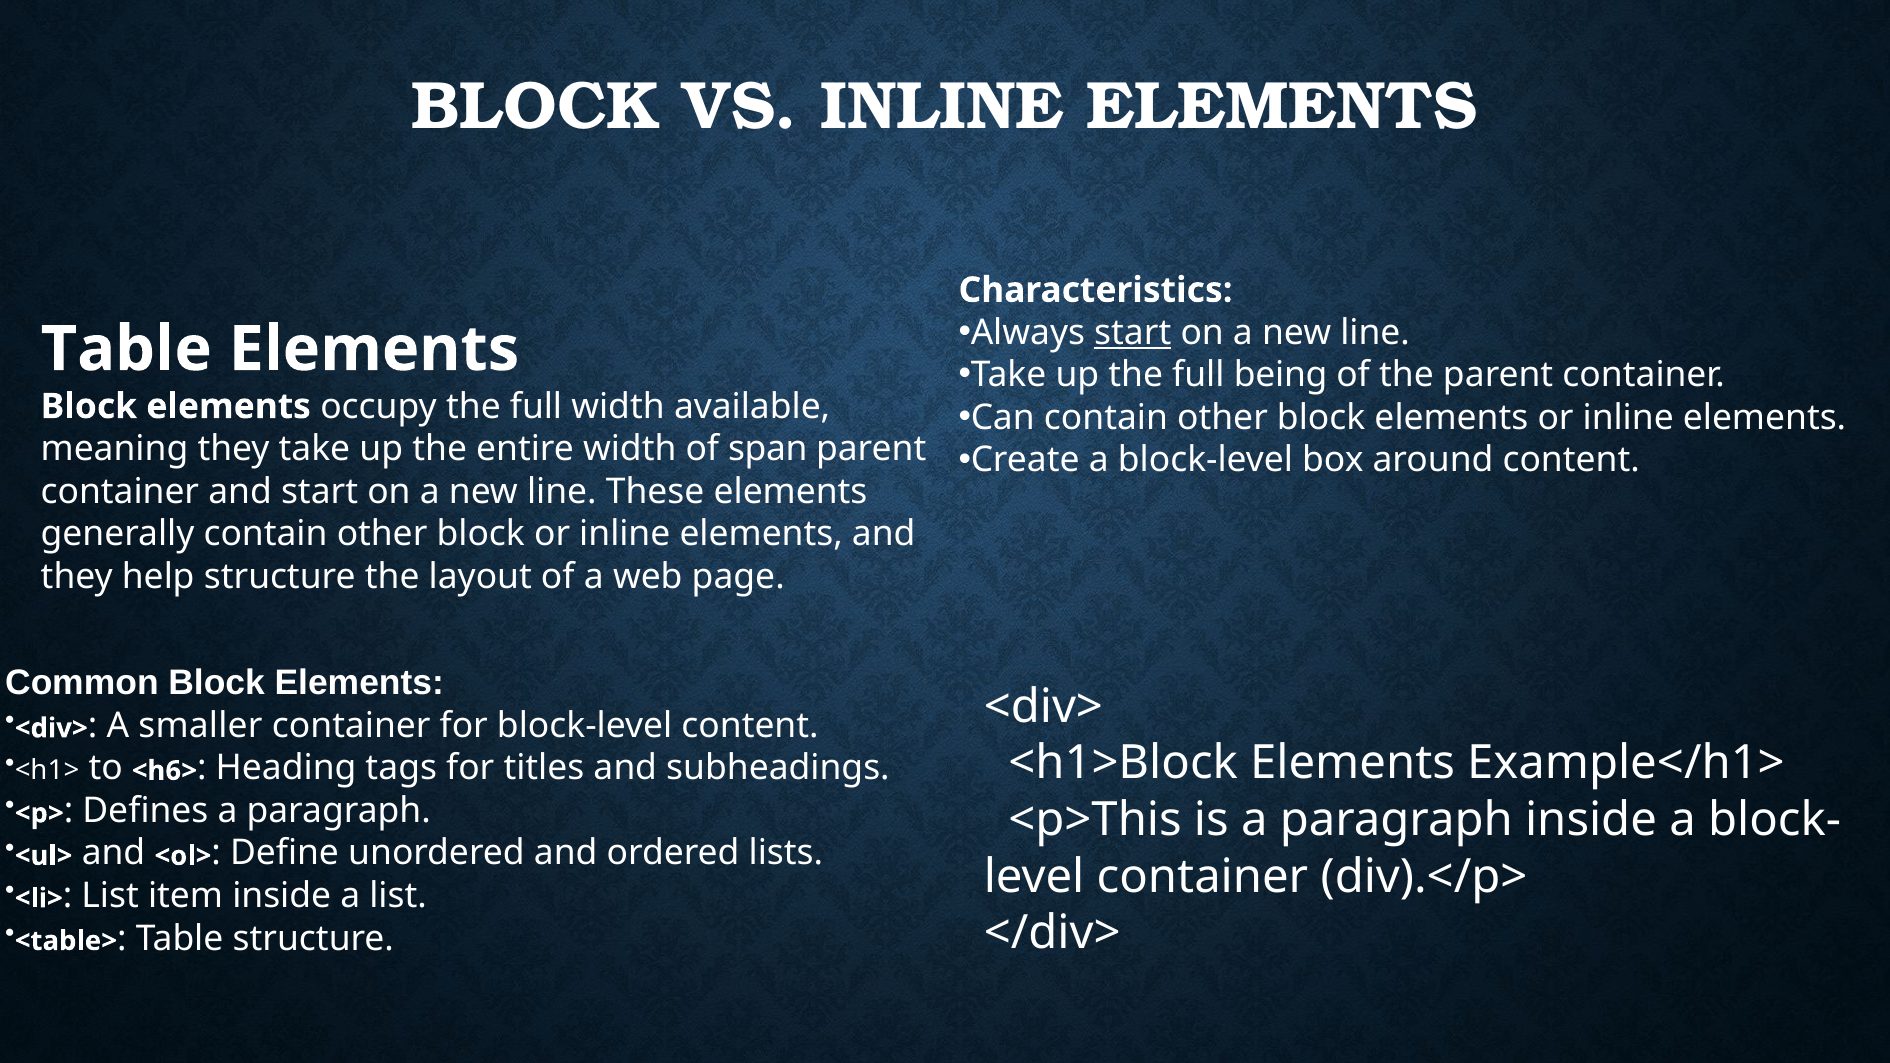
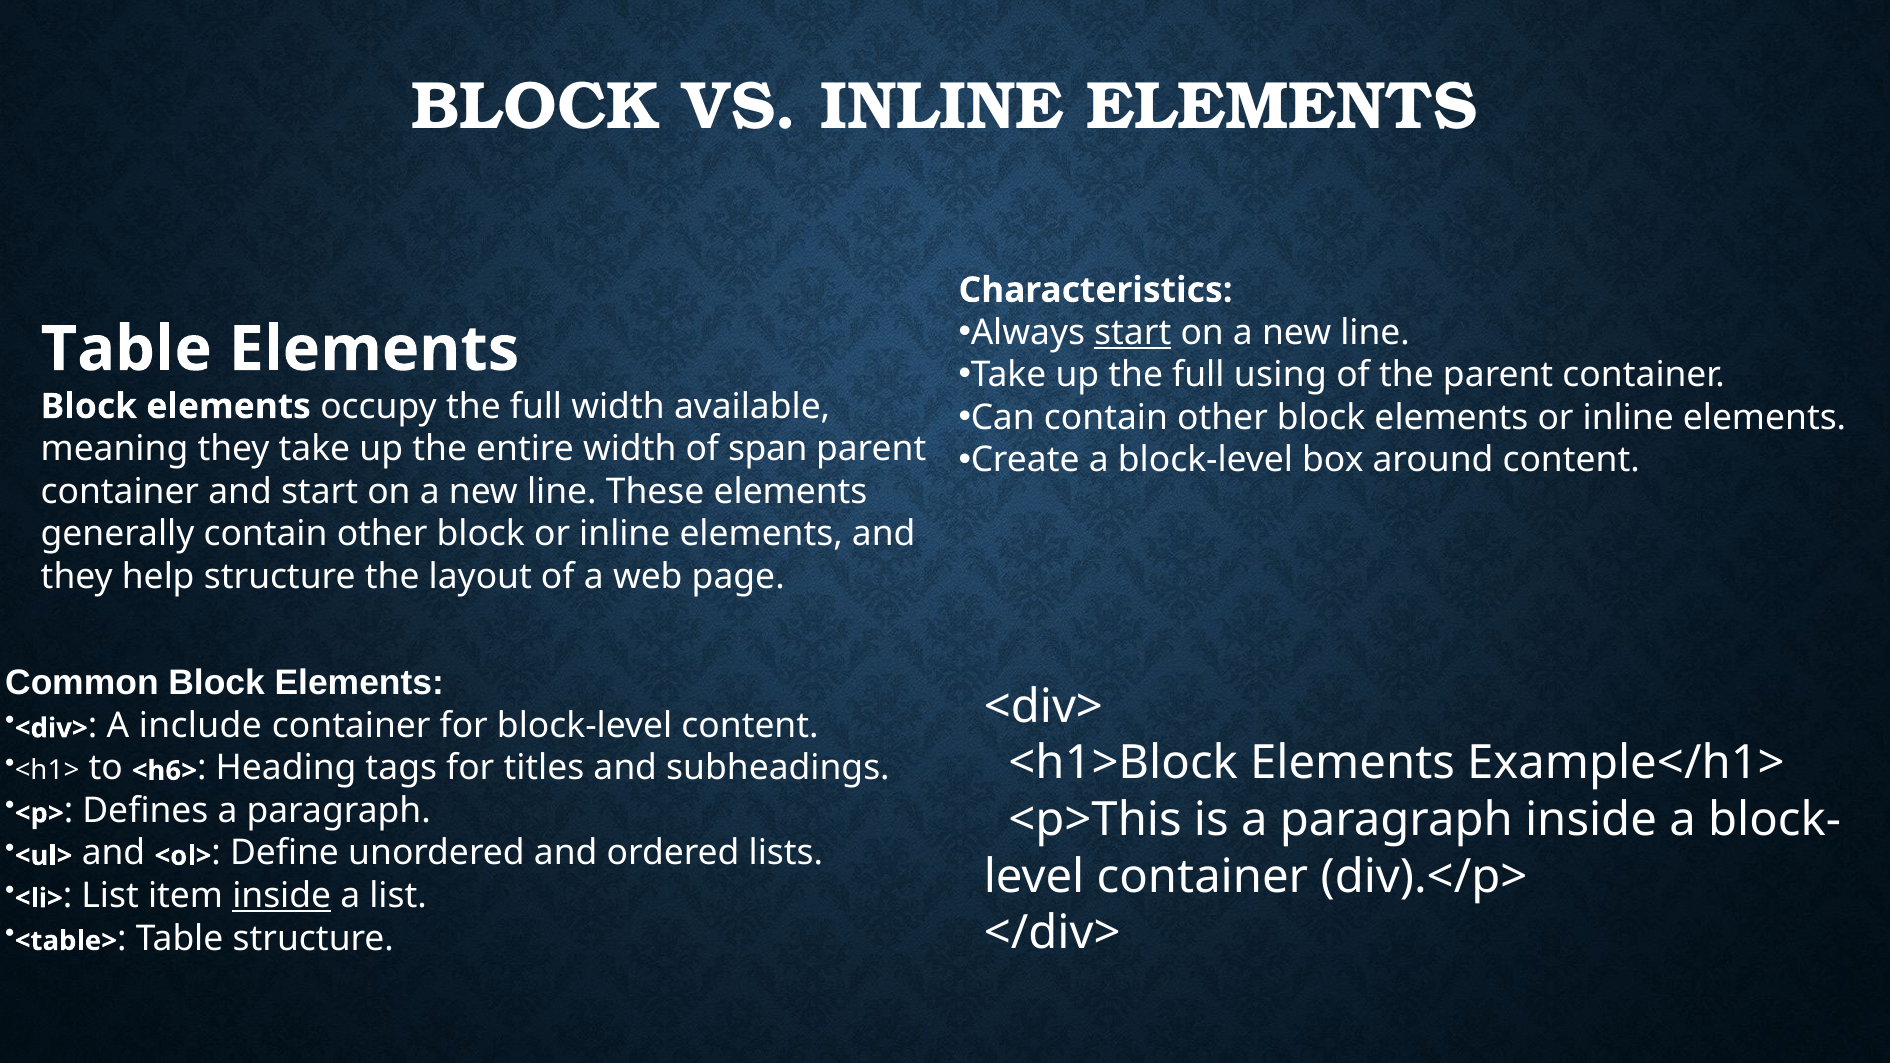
being: being -> using (1280, 375)
smaller: smaller -> include (200, 726)
inside underline: none -> present (282, 896)
